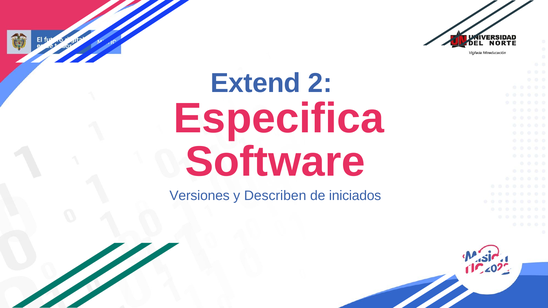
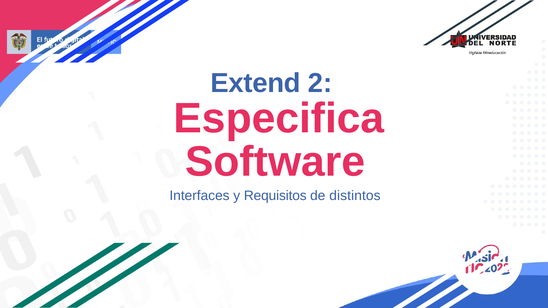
Versiones: Versiones -> Interfaces (200, 196)
Describen: Describen -> Requisitos (275, 196)
iniciados: iniciados -> distintos (355, 196)
